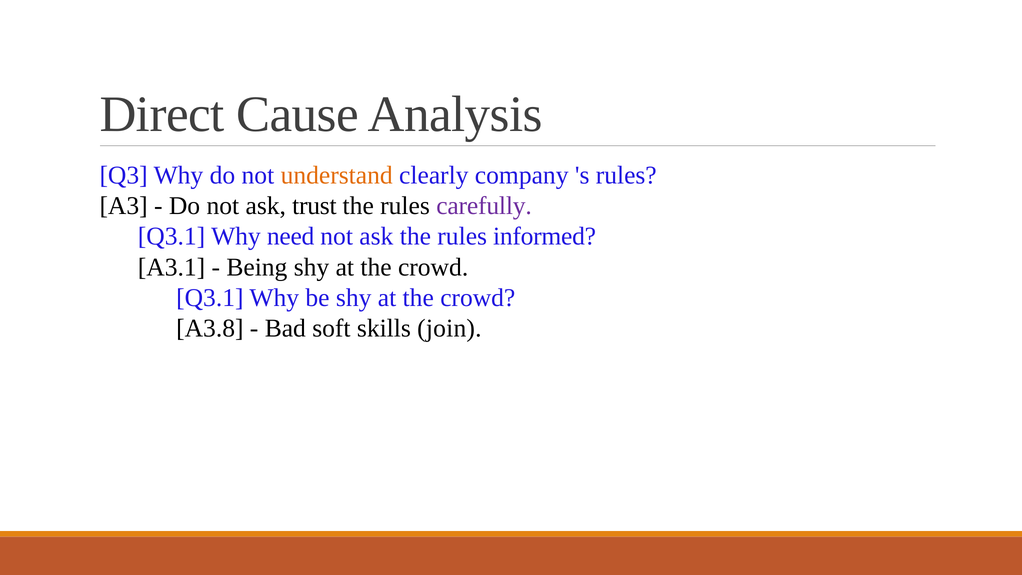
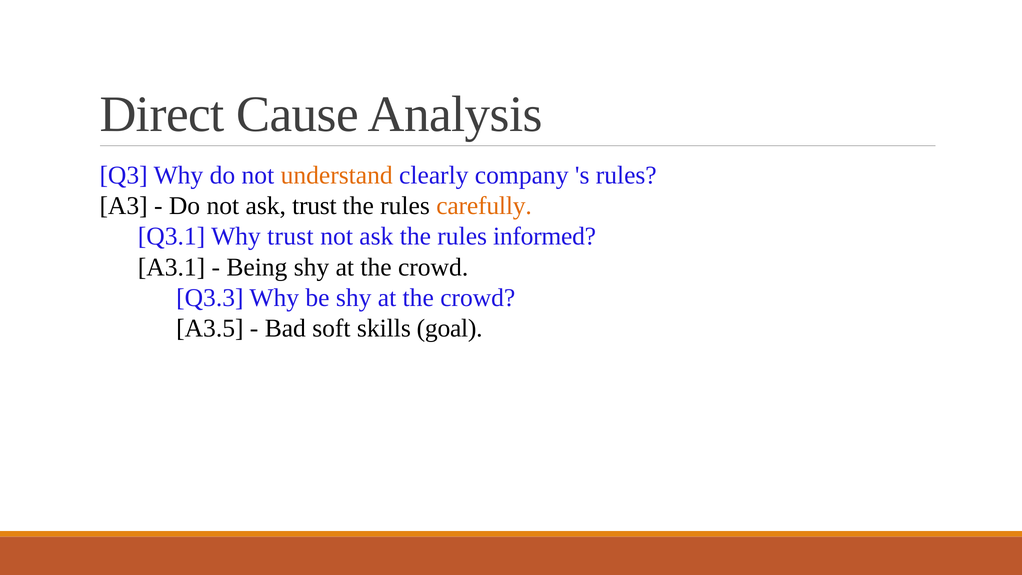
carefully colour: purple -> orange (484, 206)
Why need: need -> trust (290, 236)
Q3.1: Q3.1 -> Q3.3 (210, 298)
A3.8: A3.8 -> A3.5 (210, 328)
join: join -> goal (450, 328)
